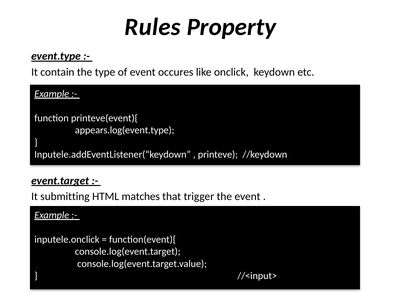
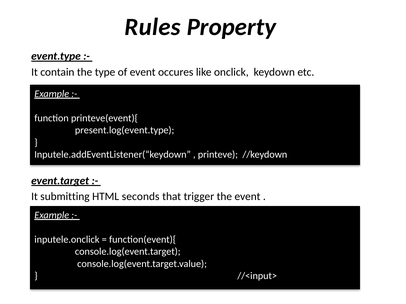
appears.log(event.type: appears.log(event.type -> present.log(event.type (125, 130)
matches: matches -> seconds (141, 197)
